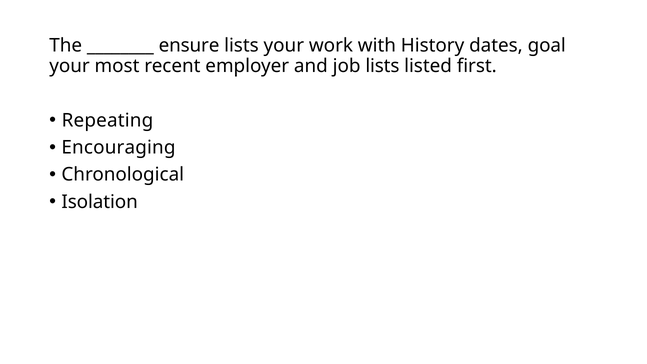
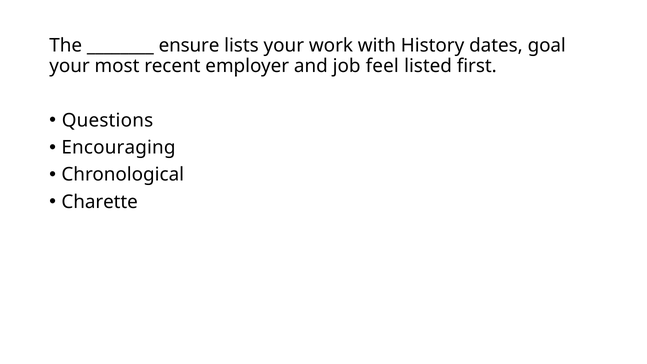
job lists: lists -> feel (382, 66)
Repeating: Repeating -> Questions (107, 120)
Isolation: Isolation -> Charette (100, 202)
